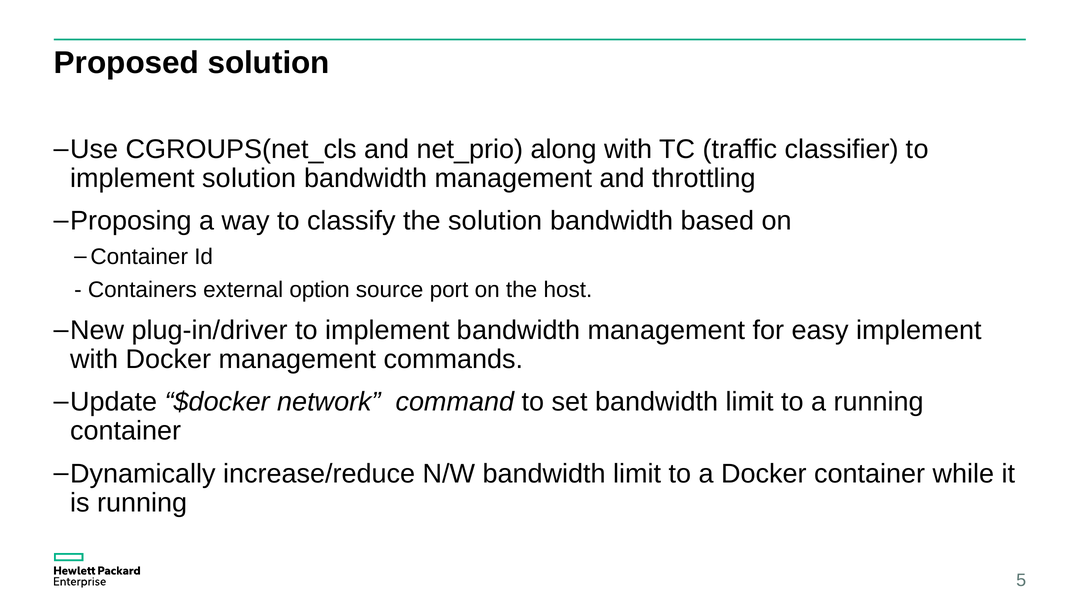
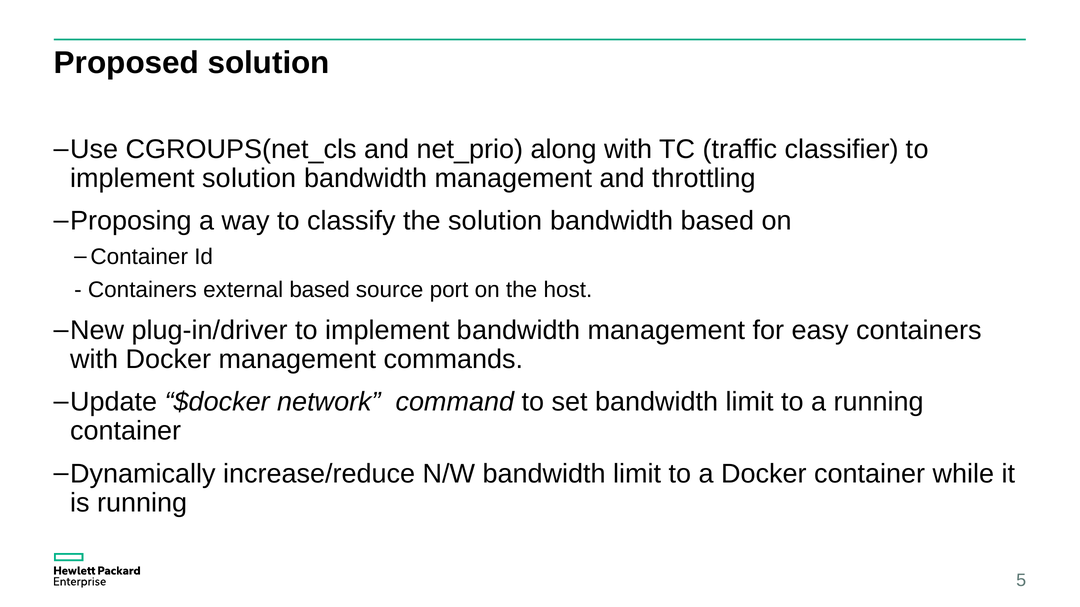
external option: option -> based (320, 290)
easy implement: implement -> containers (919, 330)
